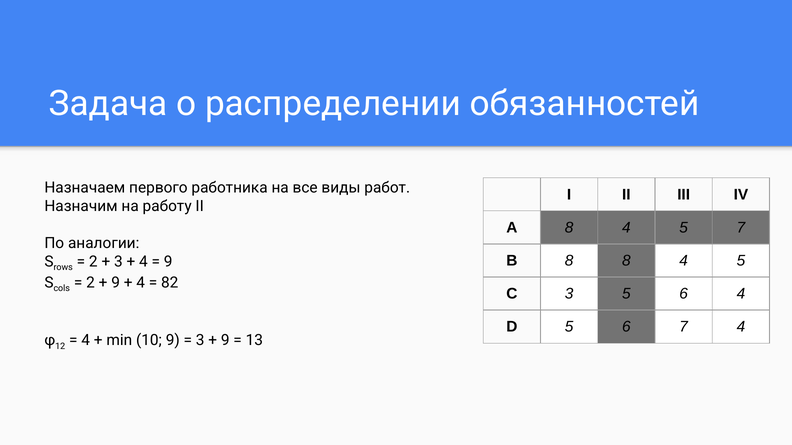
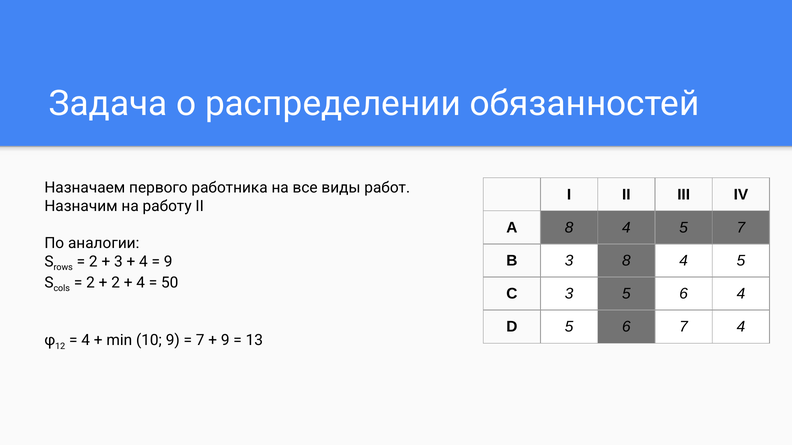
B 8: 8 -> 3 (569, 261)
9: 9 -> 2 (116, 283)
82: 82 -> 50 (170, 283)
3: 3 -> 7 (200, 341)
